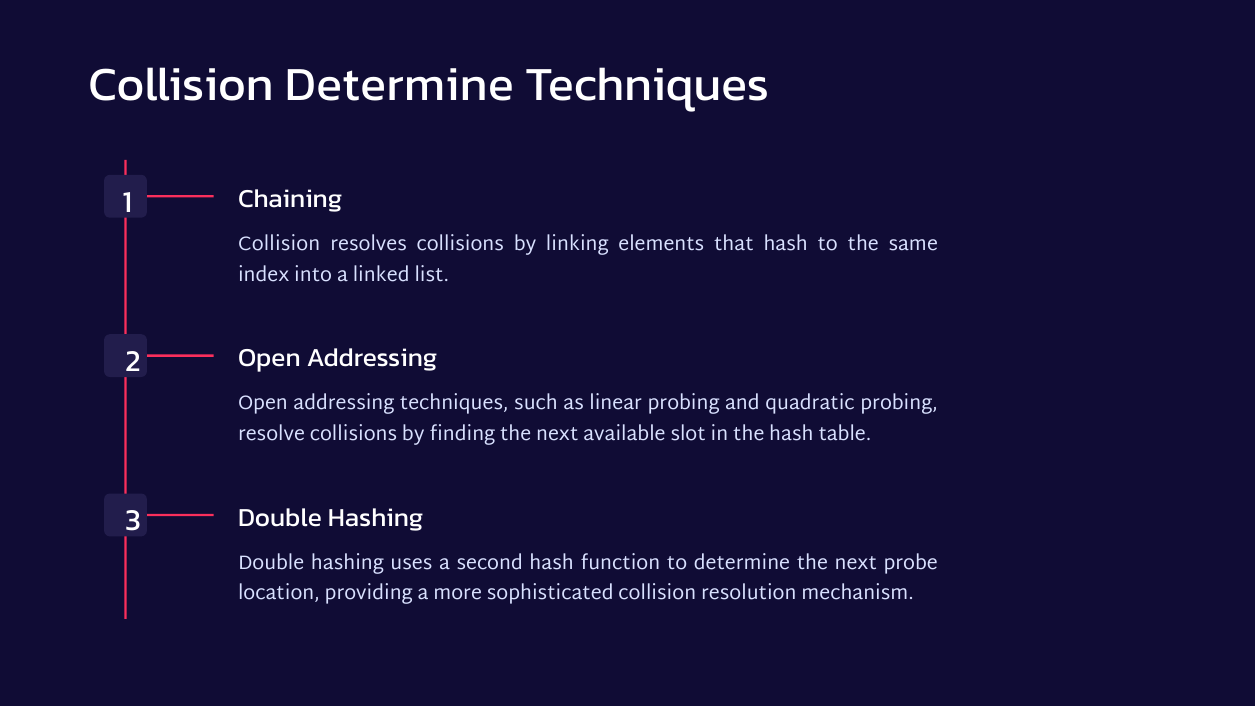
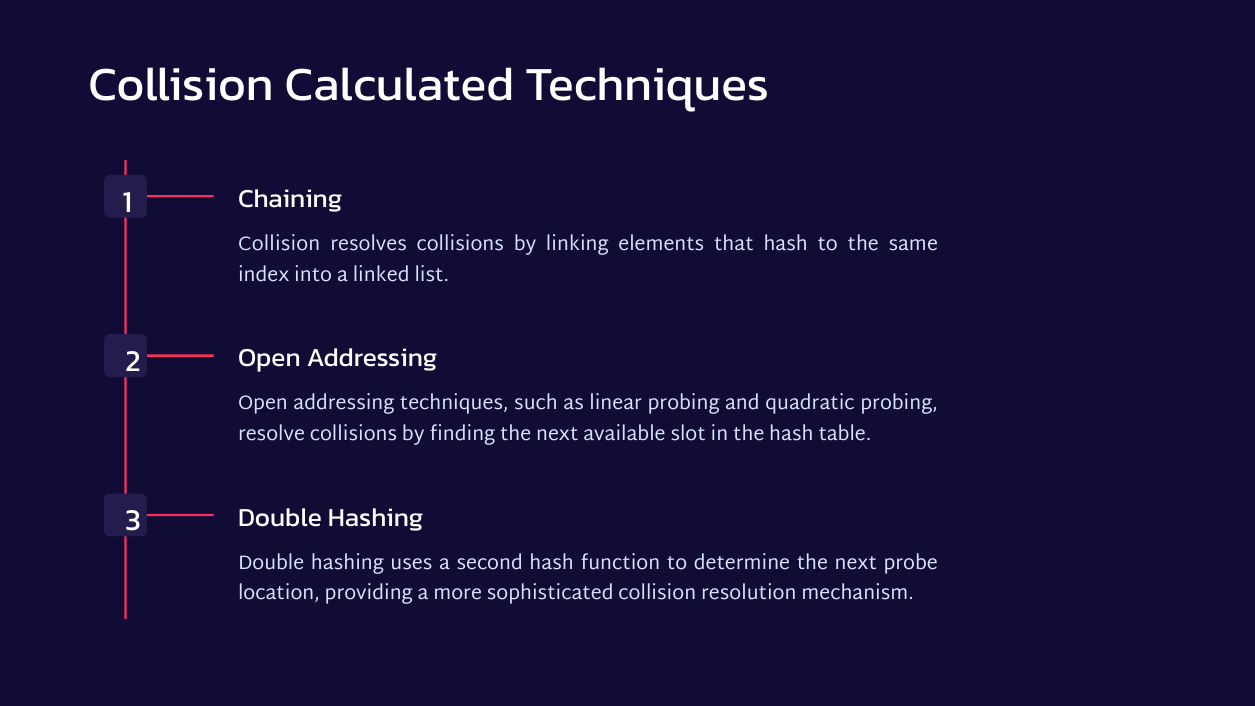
Collision Determine: Determine -> Calculated (400, 84)
